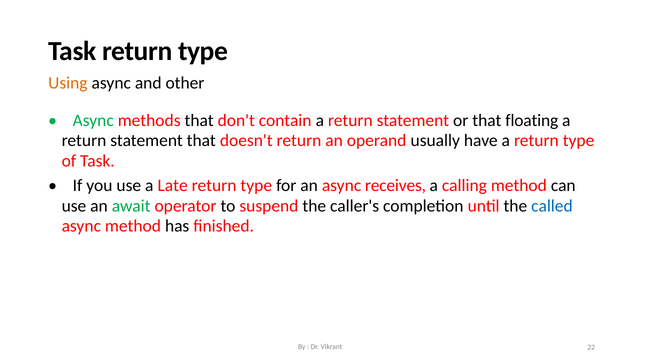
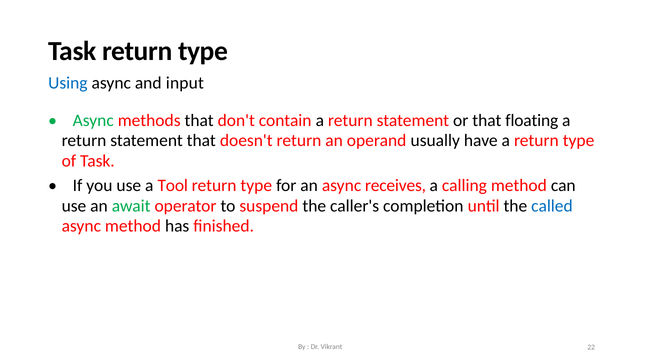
Using colour: orange -> blue (68, 83)
other: other -> input (185, 83)
Late: Late -> Tool (173, 186)
